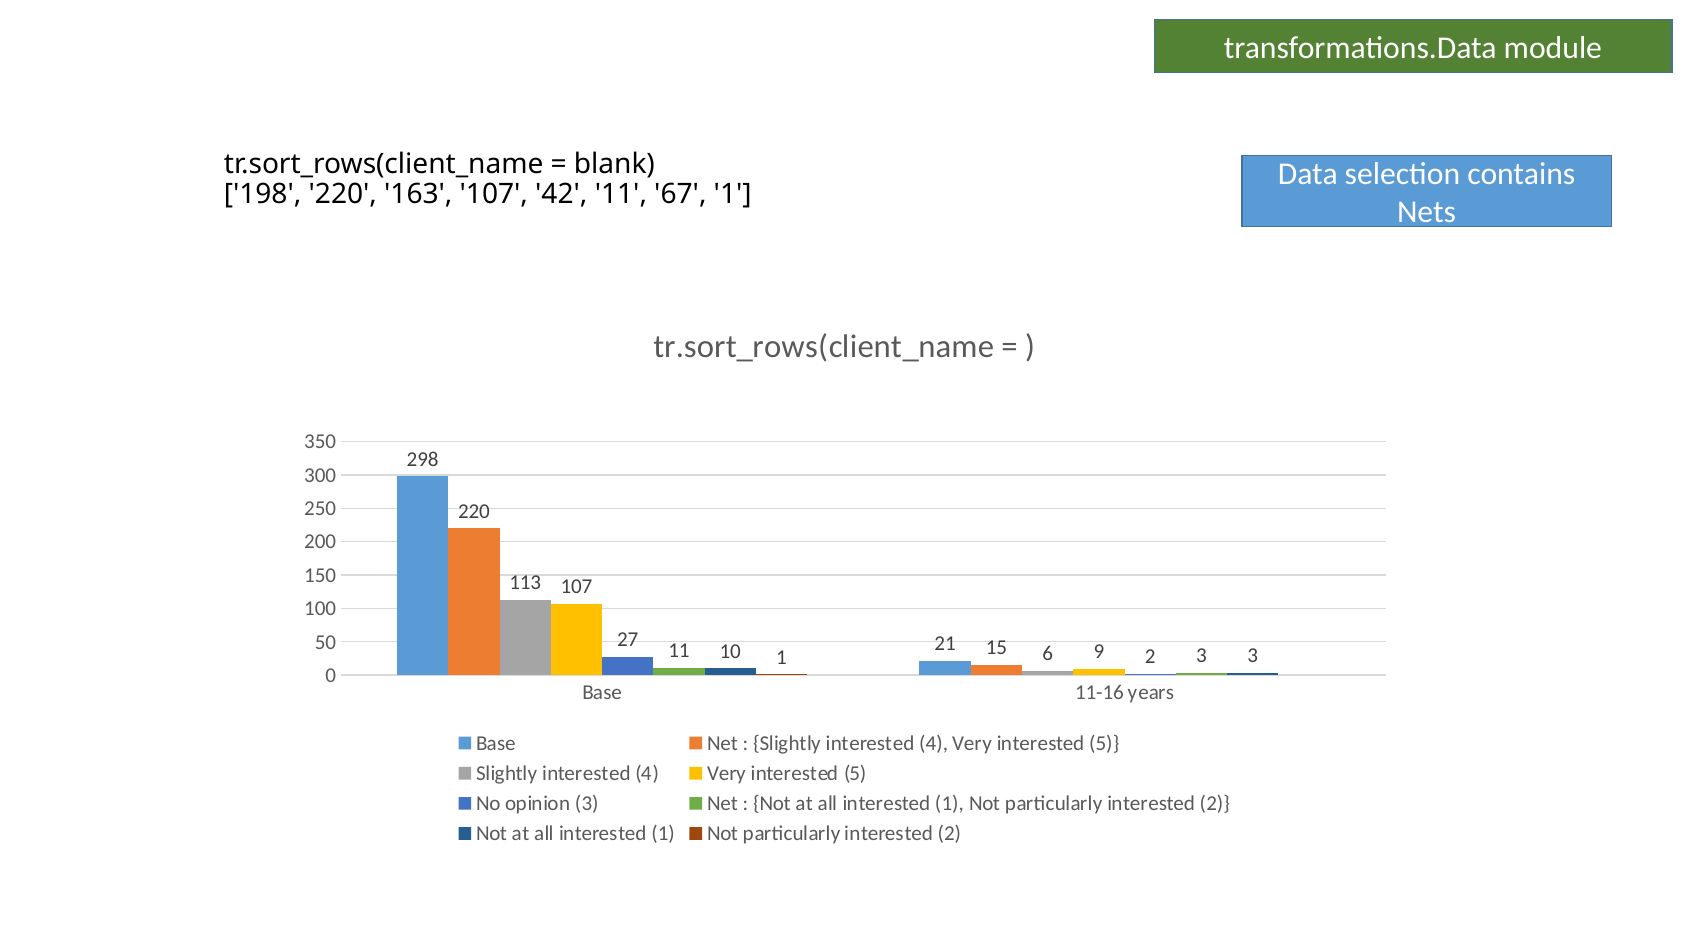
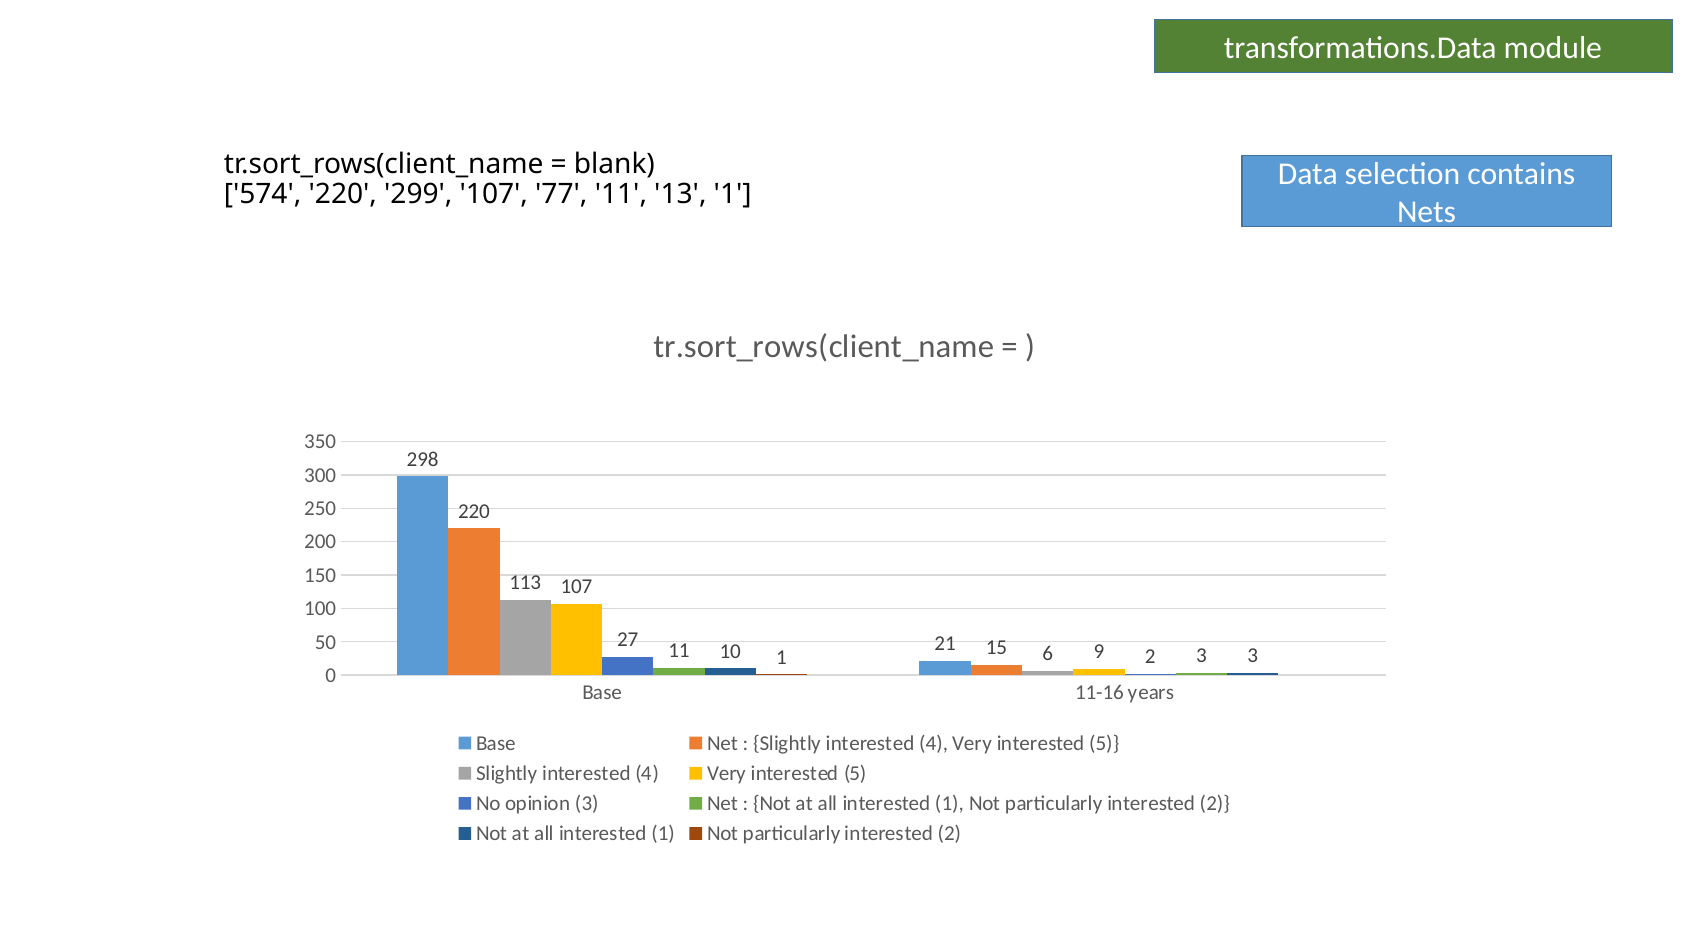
198: 198 -> 574 (263, 194)
163: 163 -> 299 (418, 194)
42: 42 -> 77 (561, 194)
67: 67 -> 13 (680, 194)
